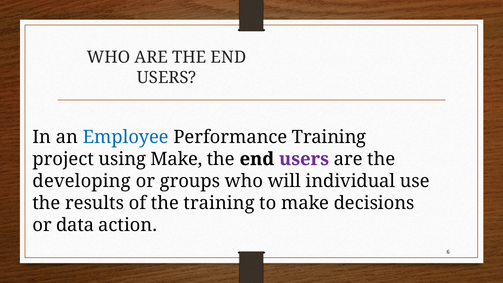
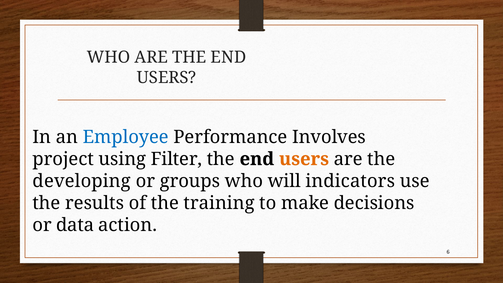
Performance Training: Training -> Involves (329, 137)
using Make: Make -> Filter (177, 159)
users colour: purple -> orange (304, 159)
individual: individual -> indicators (350, 181)
